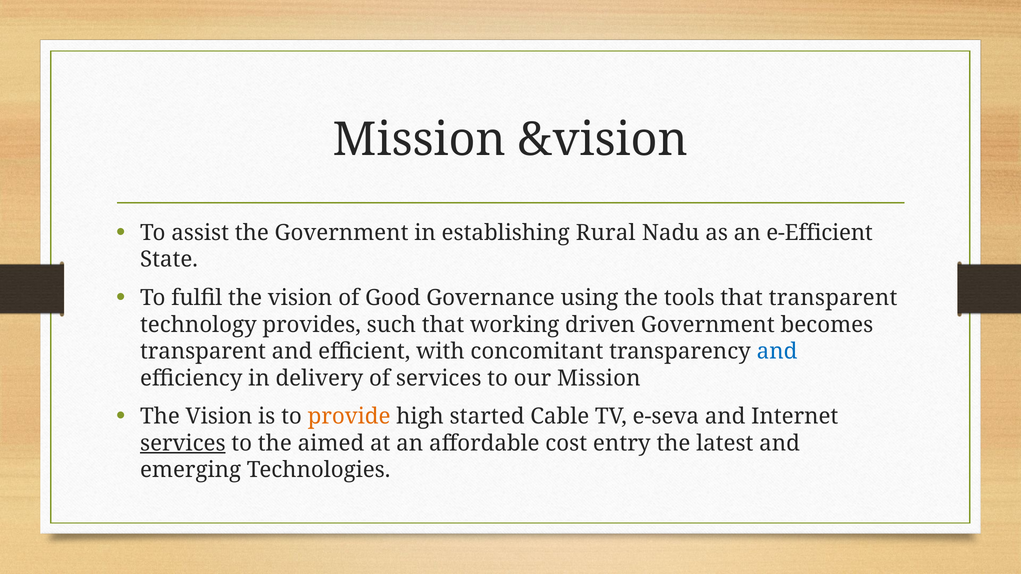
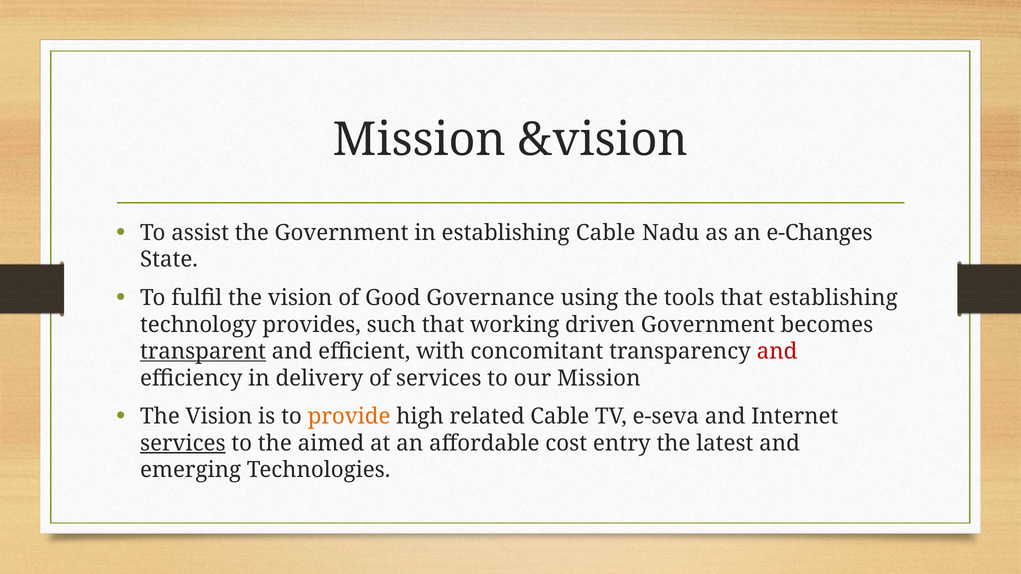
establishing Rural: Rural -> Cable (606, 233)
e-Efficient: e-Efficient -> e-Changes (820, 233)
that transparent: transparent -> establishing (833, 298)
transparent underline: none -> present (203, 352)
and colour: blue -> red (777, 352)
started: started -> related (487, 417)
